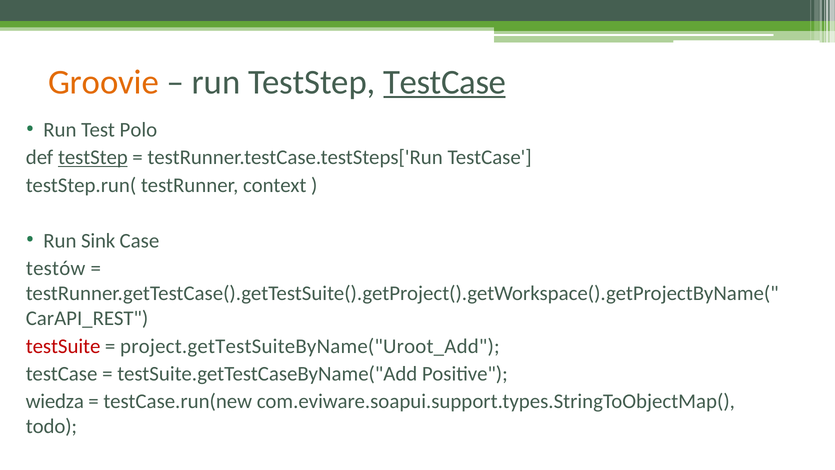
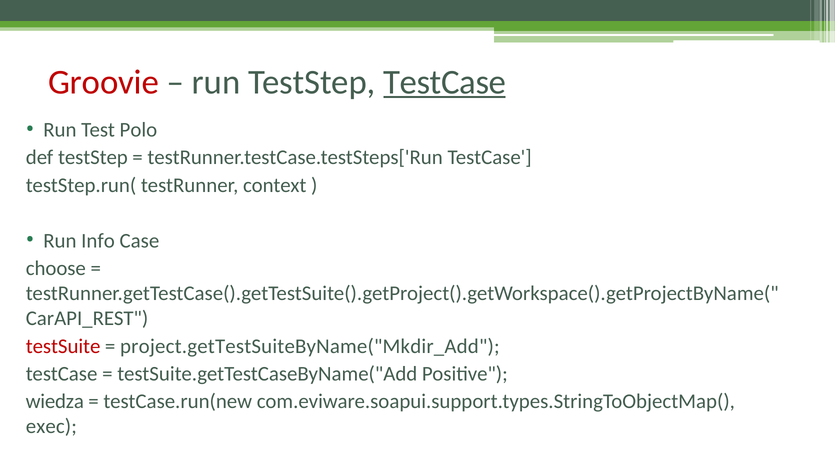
Groovie colour: orange -> red (103, 82)
testStep underline: present -> none (93, 157)
Sink: Sink -> Info (98, 240)
testów: testów -> choose (56, 268)
project.getTestSuiteByName("Uroot_Add: project.getTestSuiteByName("Uroot_Add -> project.getTestSuiteByName("Mkdir_Add (310, 346)
todo: todo -> exec (51, 426)
